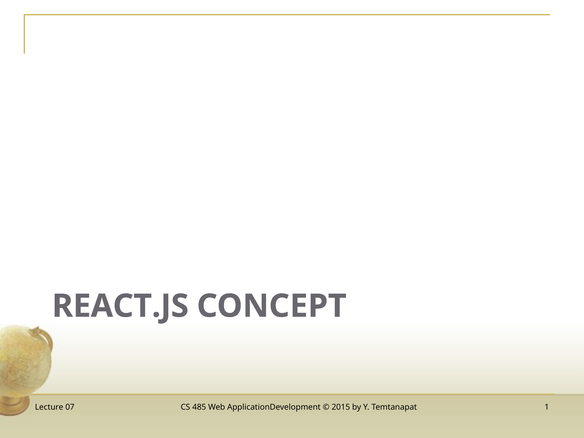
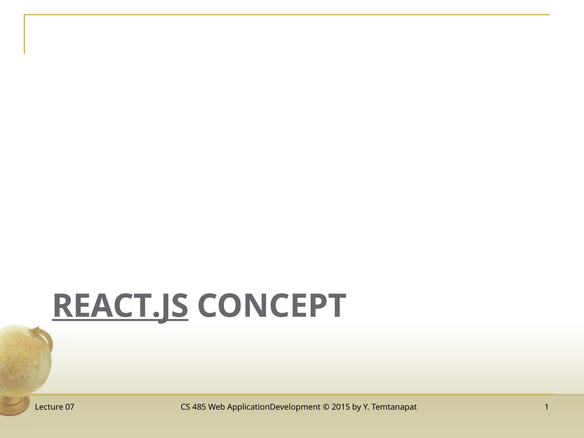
REACT.JS underline: none -> present (120, 306)
